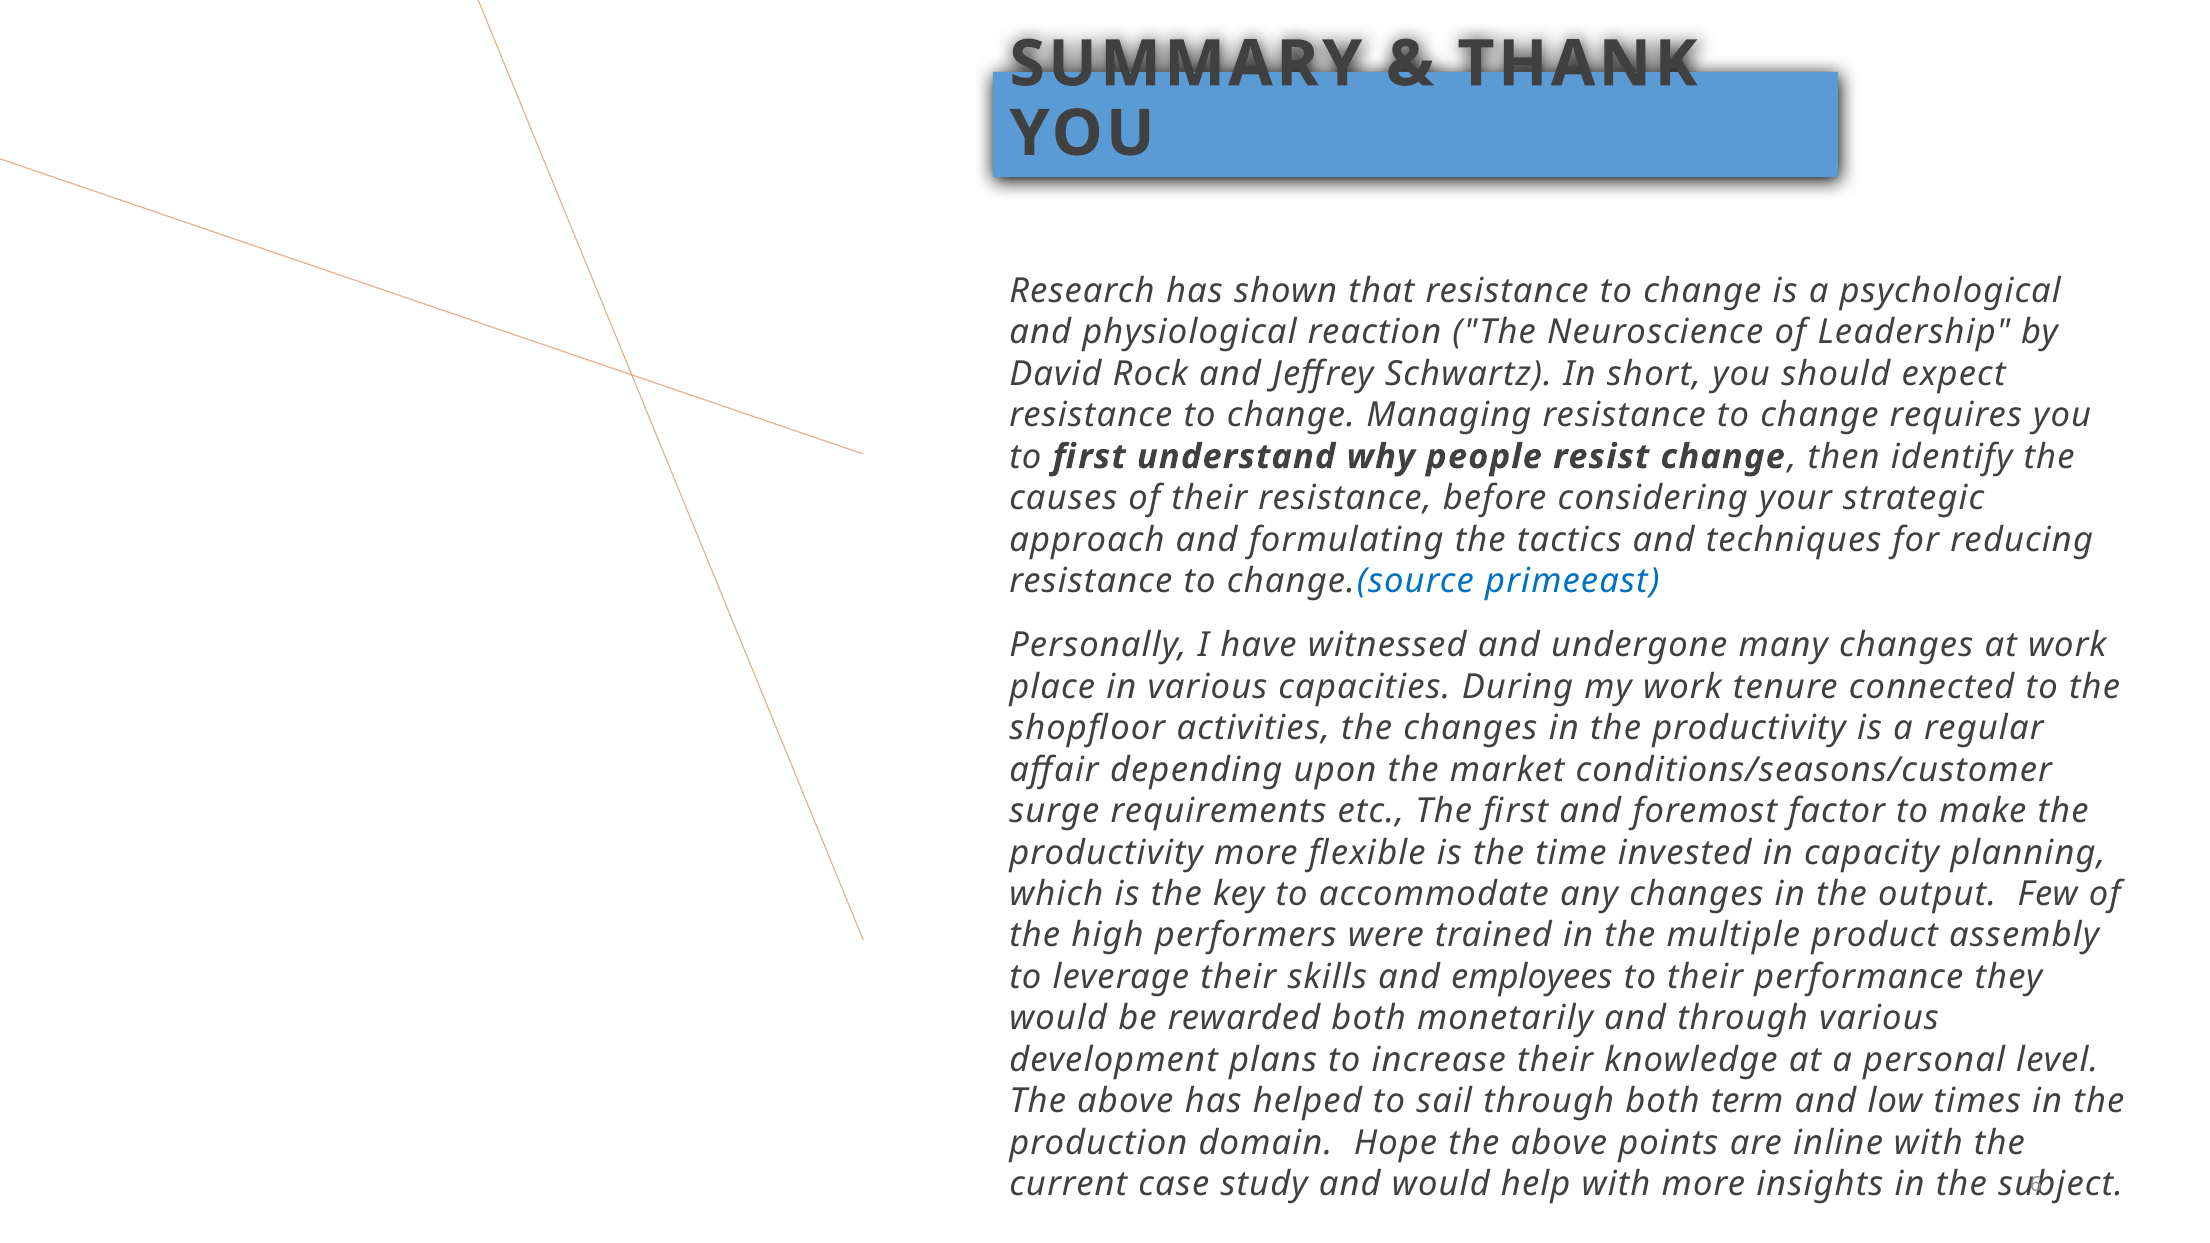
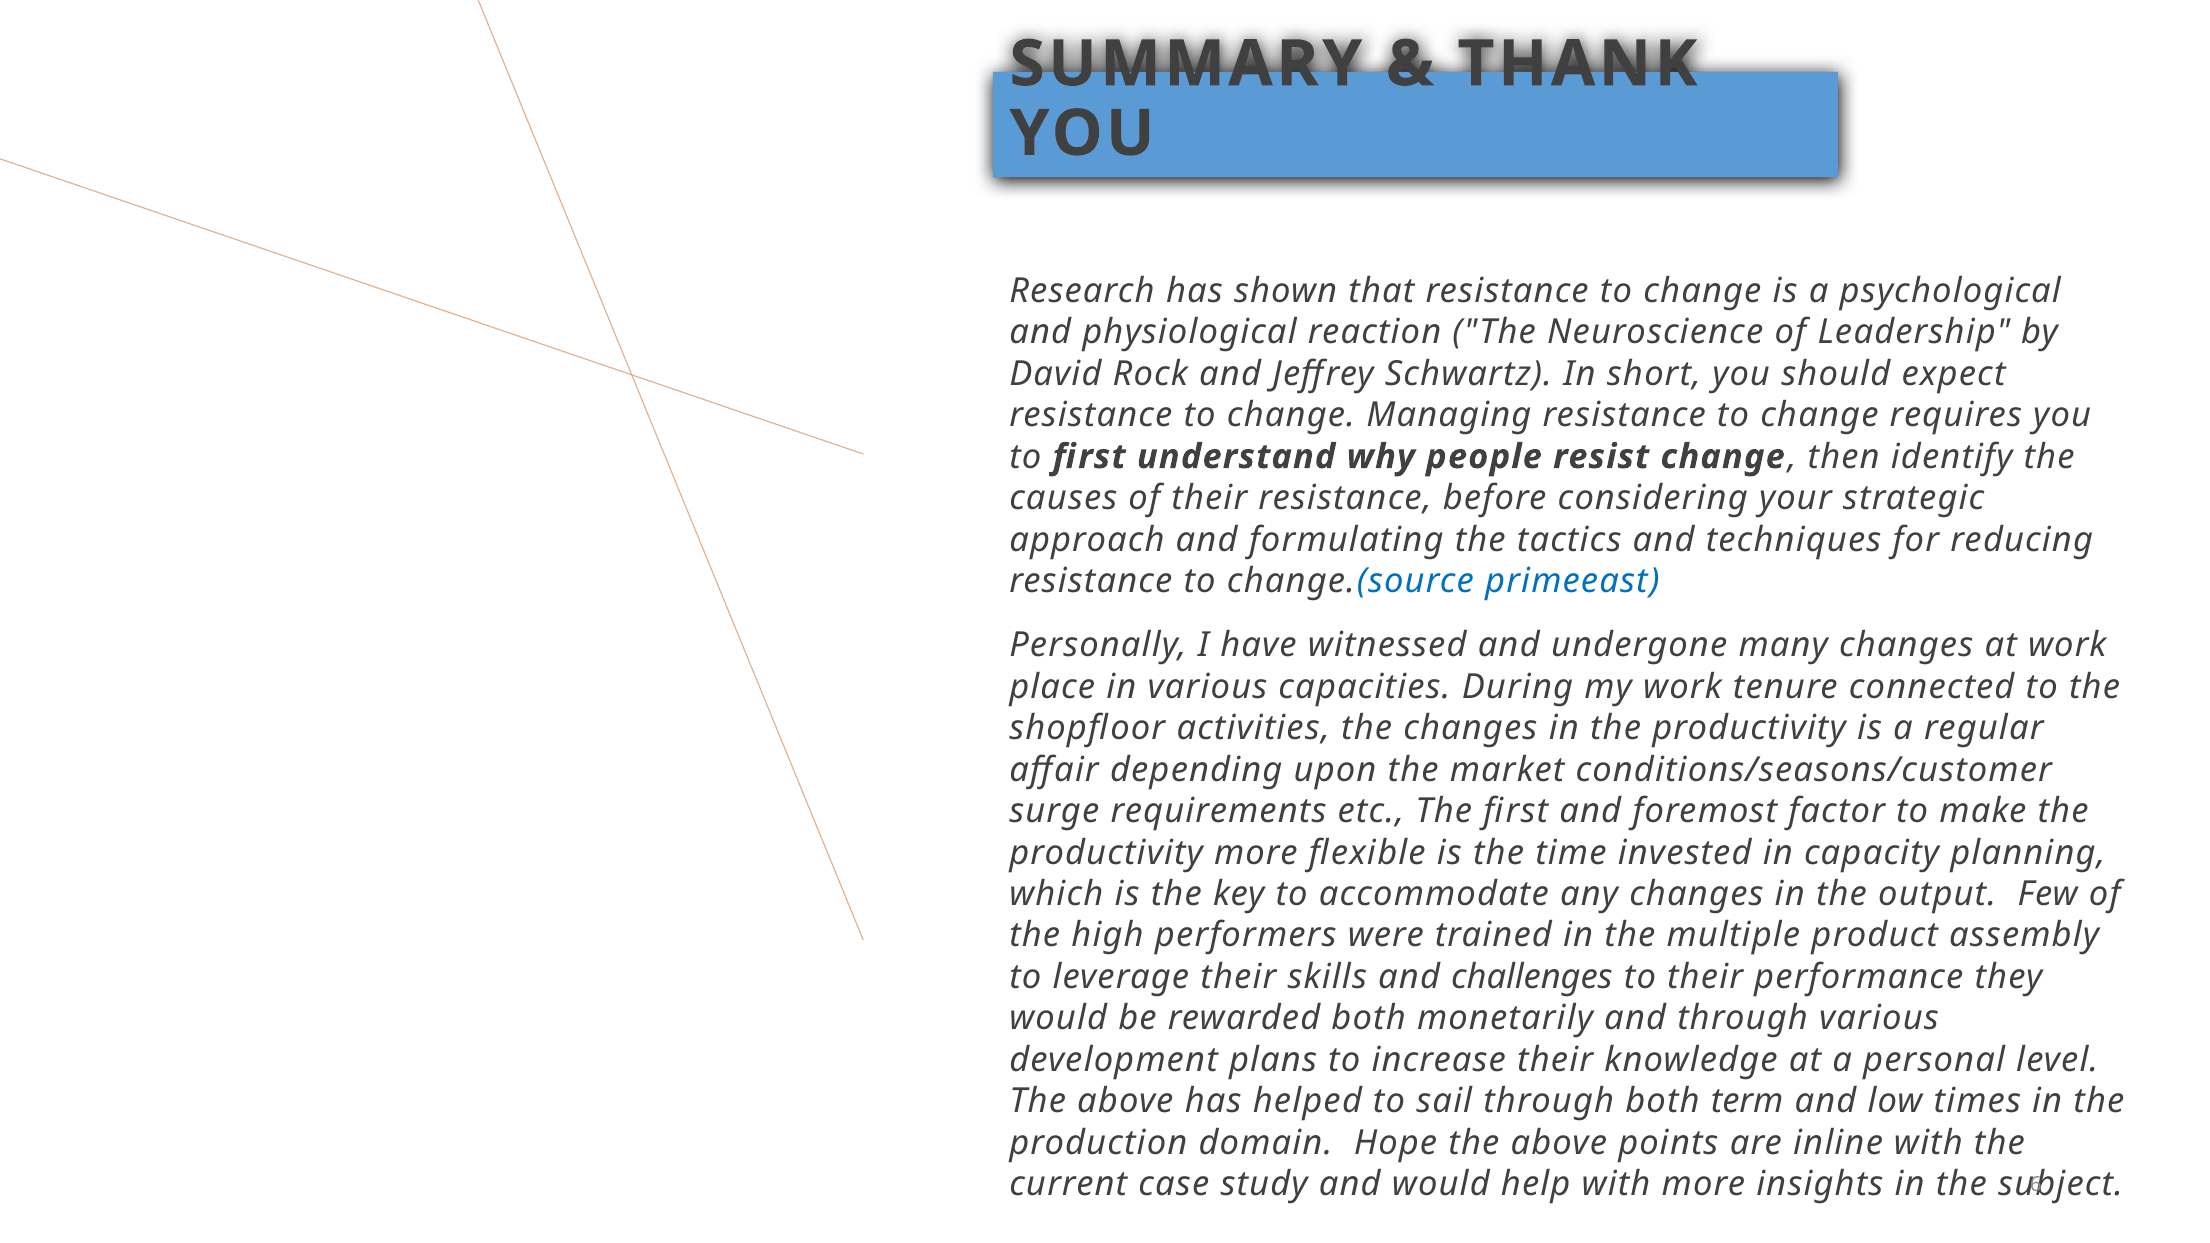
employees: employees -> challenges (1532, 977)
